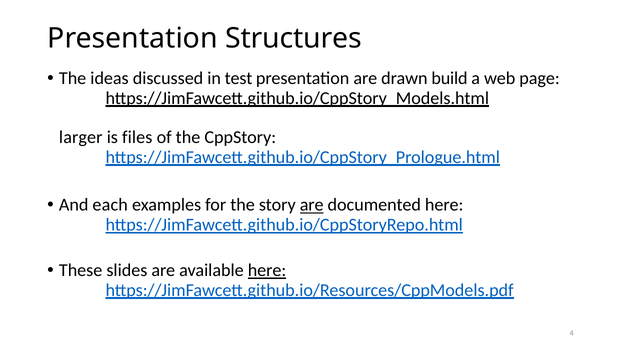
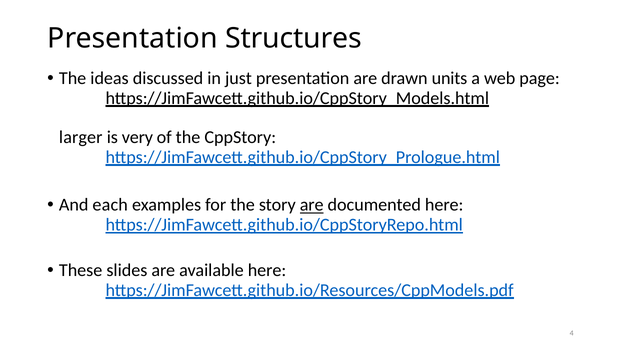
test: test -> just (238, 78)
build: build -> units (450, 78)
files: files -> very (137, 138)
here underline: present -> none (267, 271)
